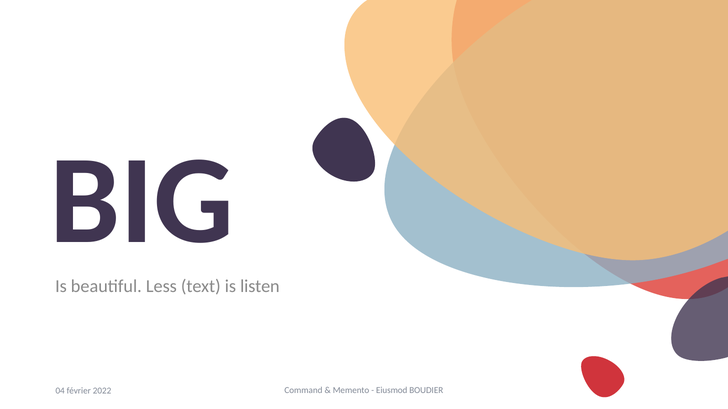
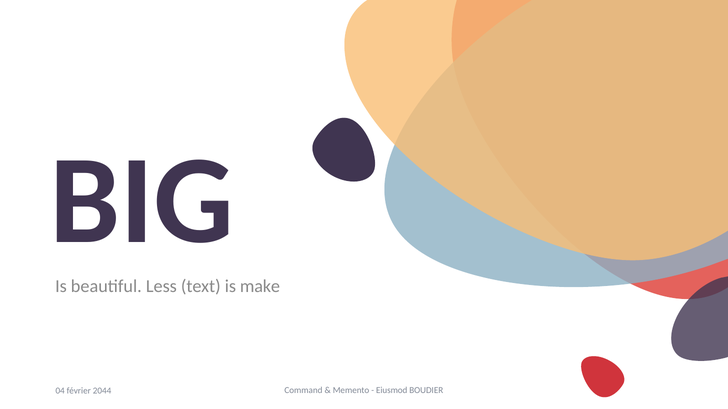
listen: listen -> make (260, 287)
2022: 2022 -> 2044 (102, 391)
